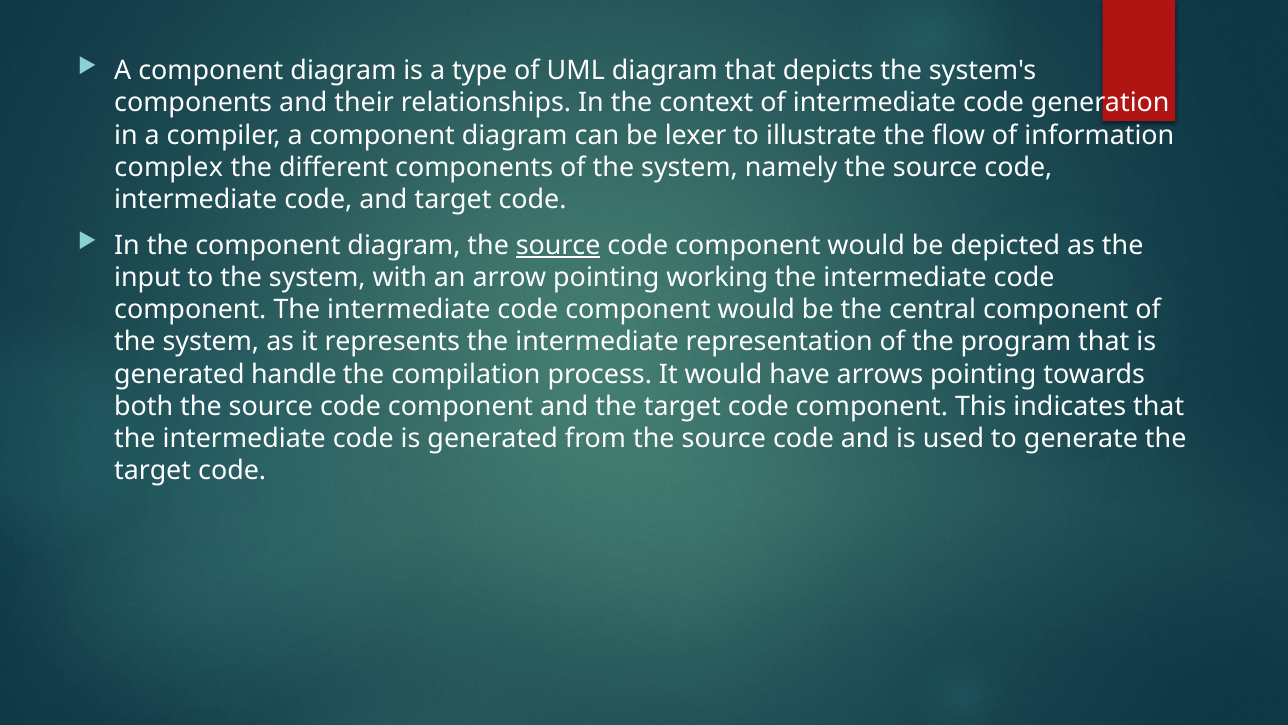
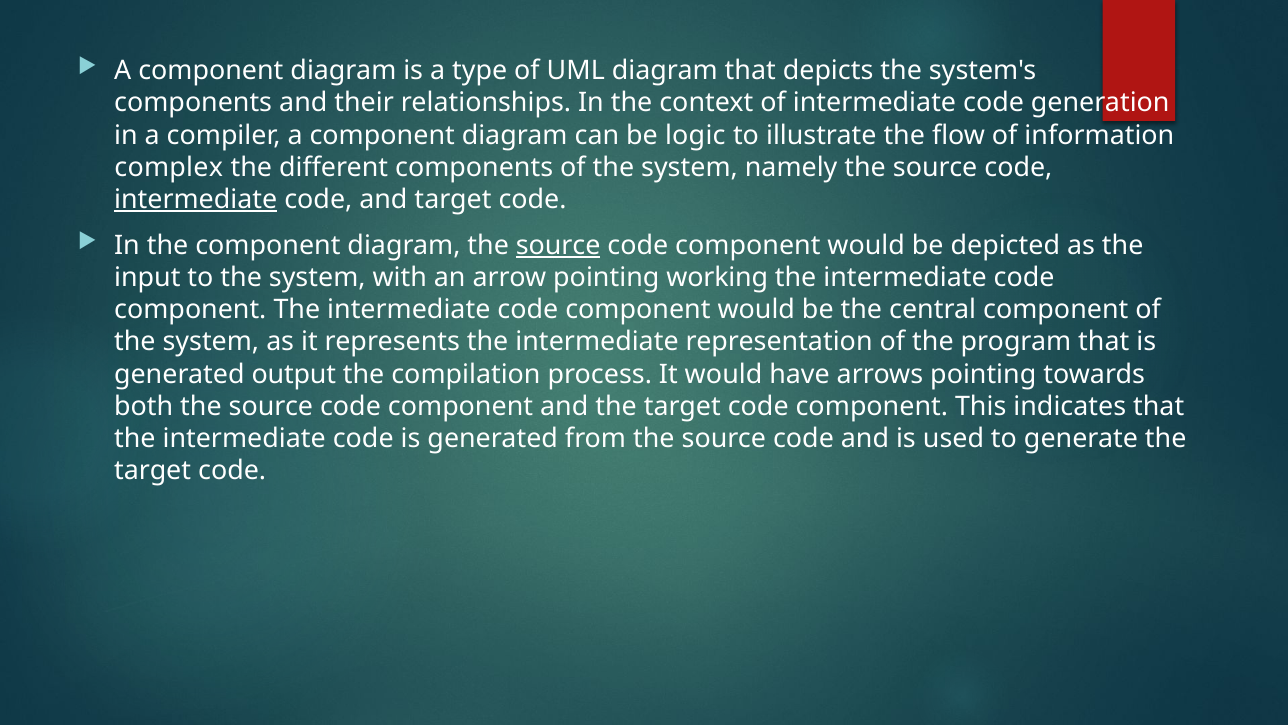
lexer: lexer -> logic (695, 135)
intermediate underline: none -> present (196, 200)
handle: handle -> output (294, 374)
